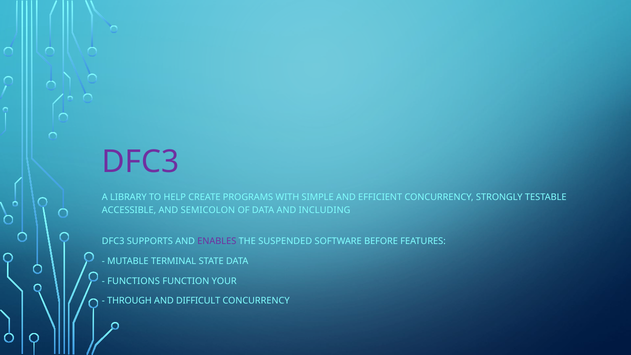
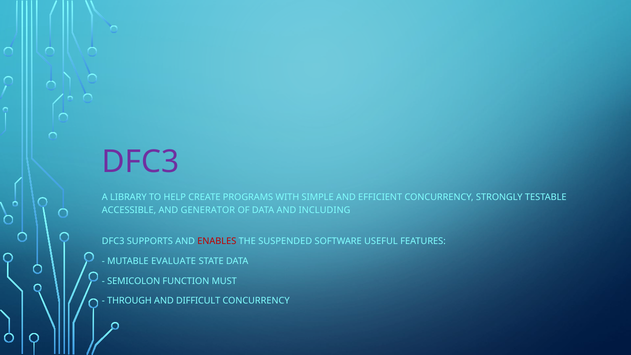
SEMICOLON: SEMICOLON -> GENERATOR (208, 210)
ENABLES colour: purple -> red (217, 241)
BEFORE: BEFORE -> USEFUL (381, 241)
TERMINAL: TERMINAL -> EVALUATE (174, 261)
FUNCTIONS: FUNCTIONS -> SEMICOLON (134, 281)
YOUR: YOUR -> MUST (224, 281)
